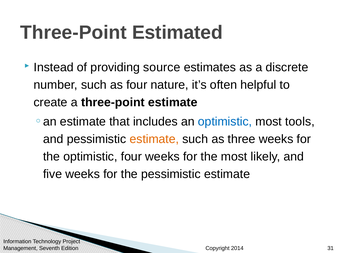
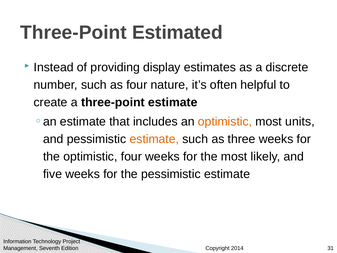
source: source -> display (162, 67)
optimistic colour: blue -> orange (225, 121)
tools: tools -> units (300, 121)
